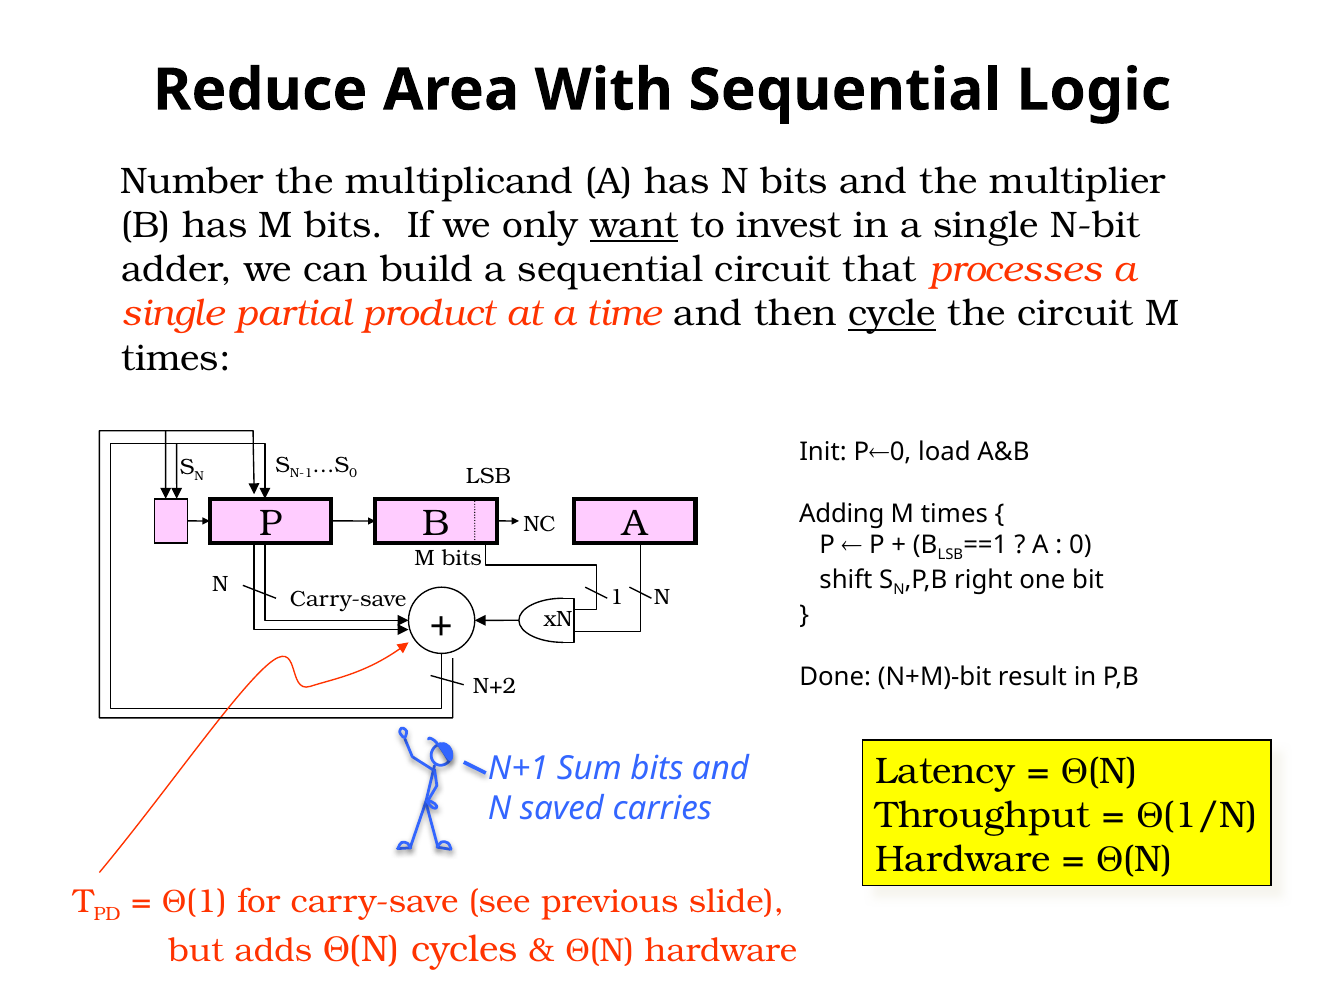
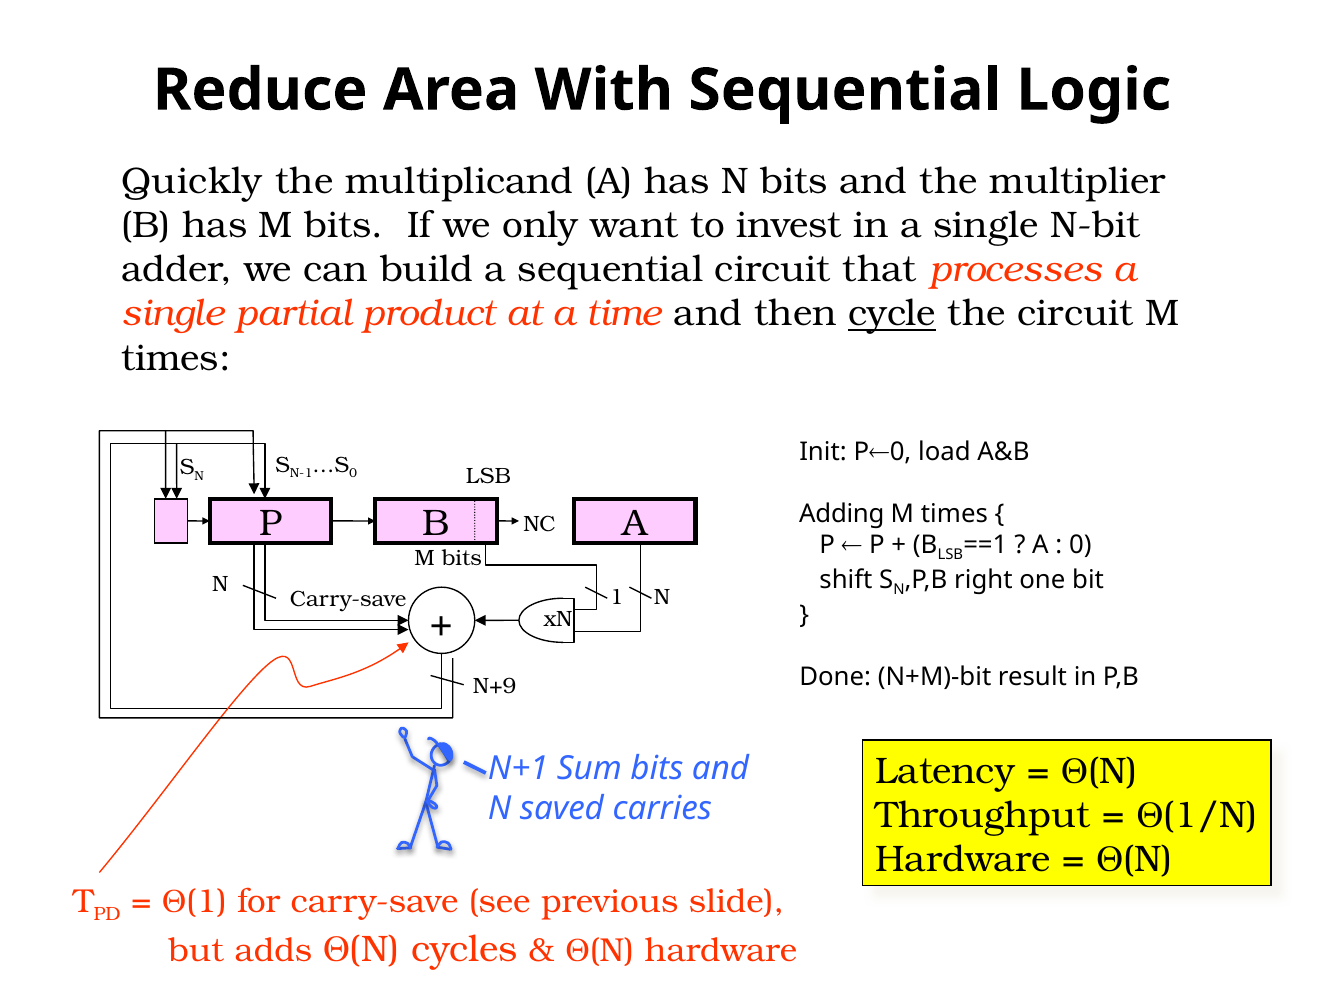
Number: Number -> Quickly (192, 181)
want underline: present -> none (634, 225)
N+2: N+2 -> N+9 (495, 686)
